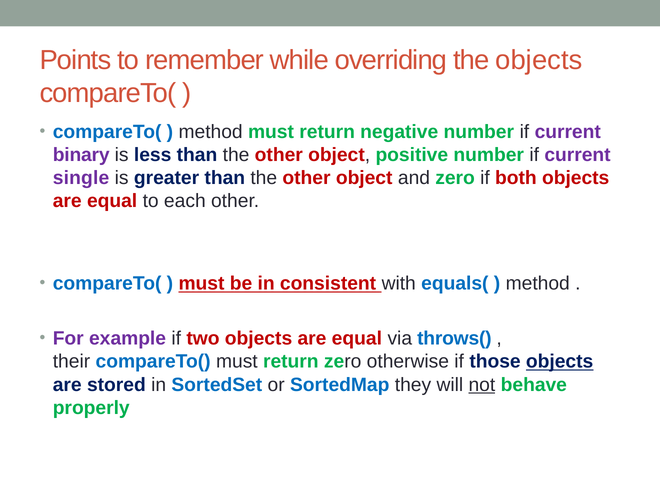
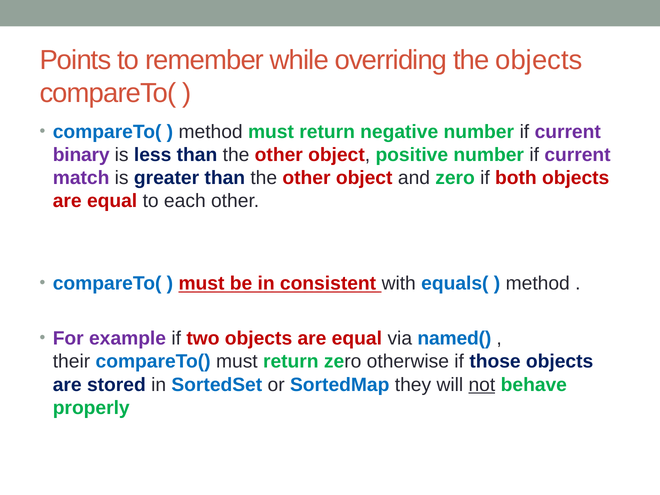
single: single -> match (81, 178)
throws(: throws( -> named( (454, 338)
objects underline: present -> none (560, 362)
